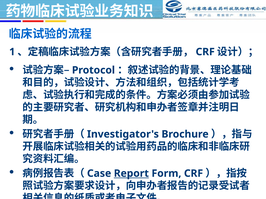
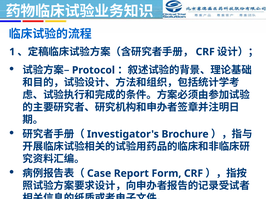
Report underline: present -> none (131, 174)
